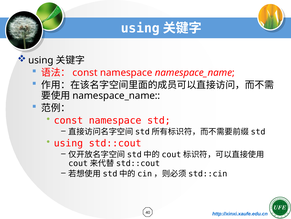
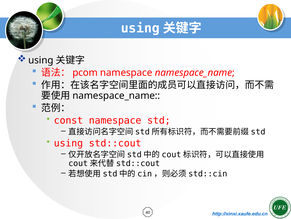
const: const -> pcom (85, 72)
